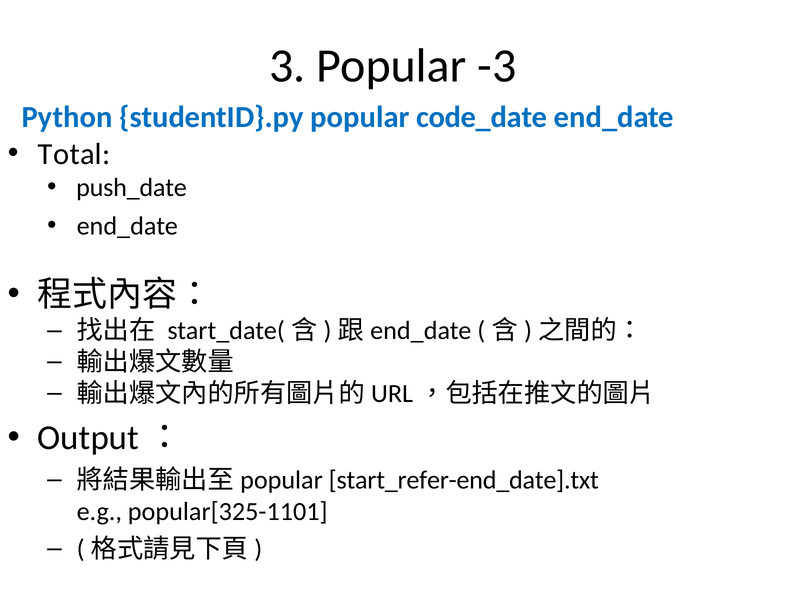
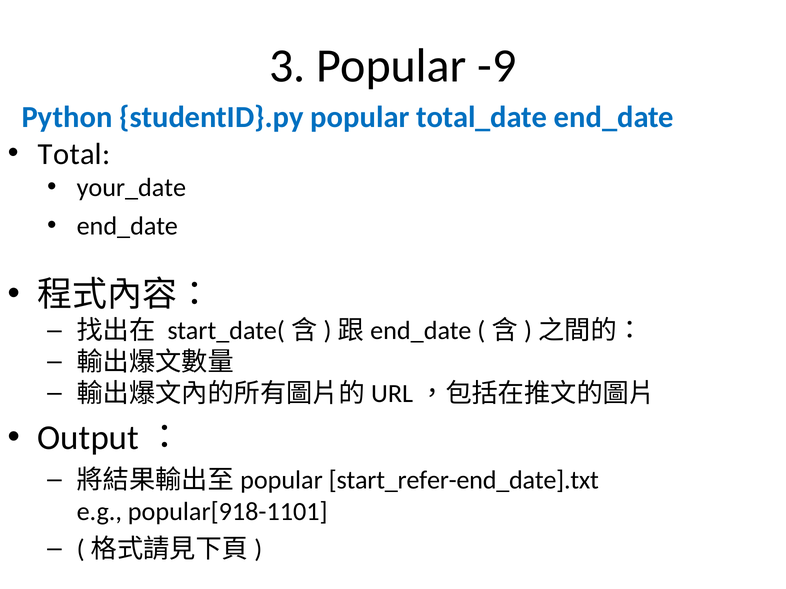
-3: -3 -> -9 (497, 66)
code_date: code_date -> total_date (482, 117)
push_date: push_date -> your_date (131, 188)
popular[325-1101: popular[325-1101 -> popular[918-1101 (228, 512)
